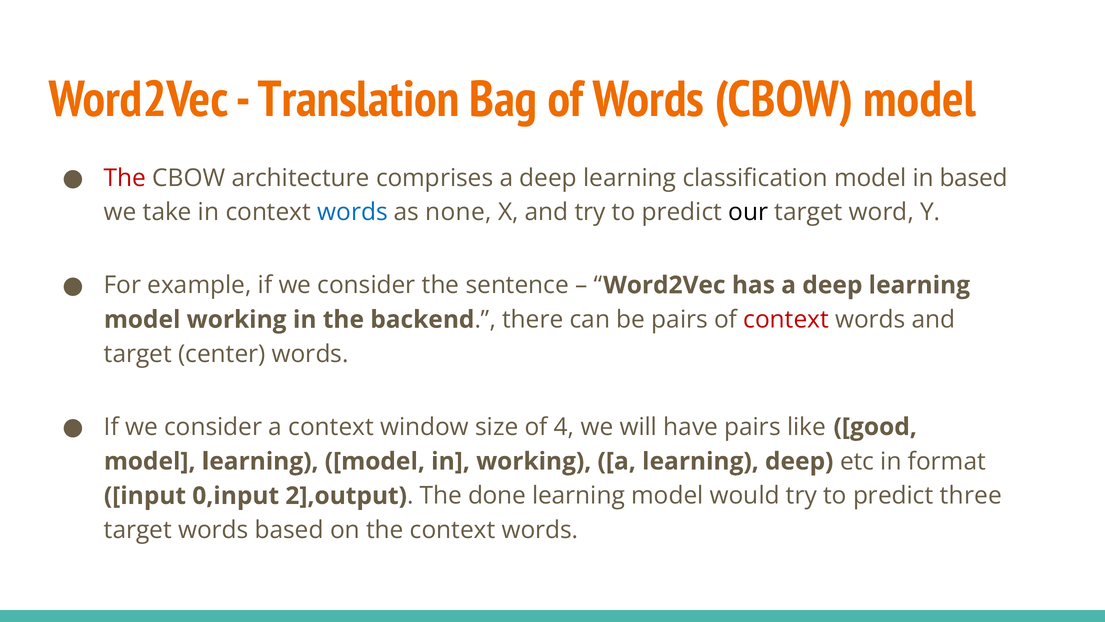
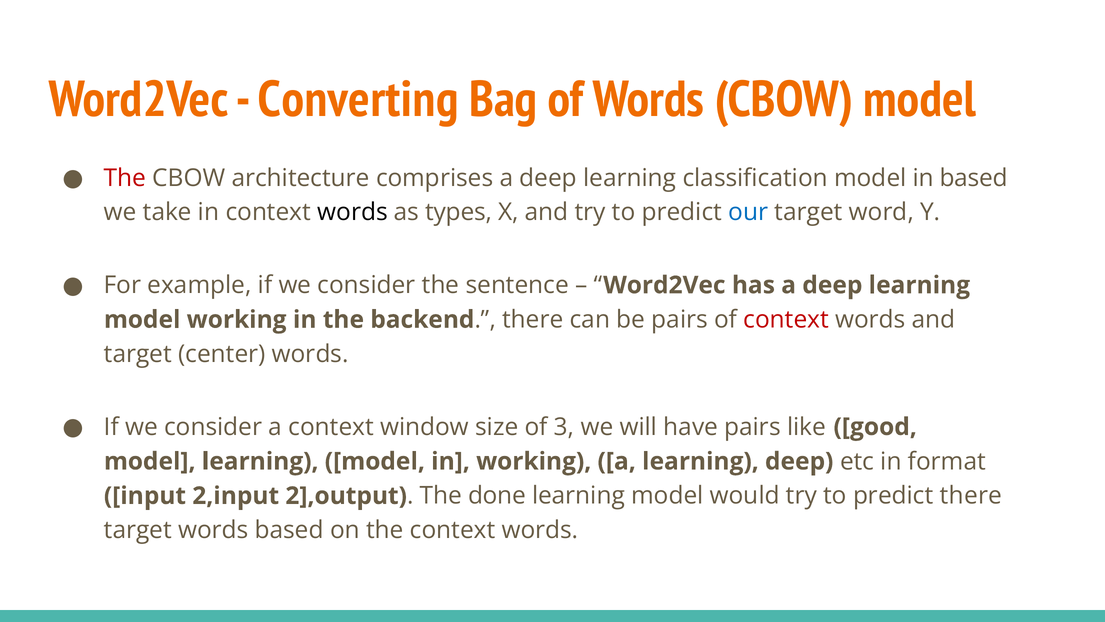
Translation: Translation -> Converting (358, 100)
words colour: blue -> black (353, 212)
none: none -> types (459, 212)
our colour: black -> blue (748, 212)
4: 4 -> 3 (564, 427)
0,input: 0,input -> 2,input (236, 496)
predict three: three -> there (971, 496)
